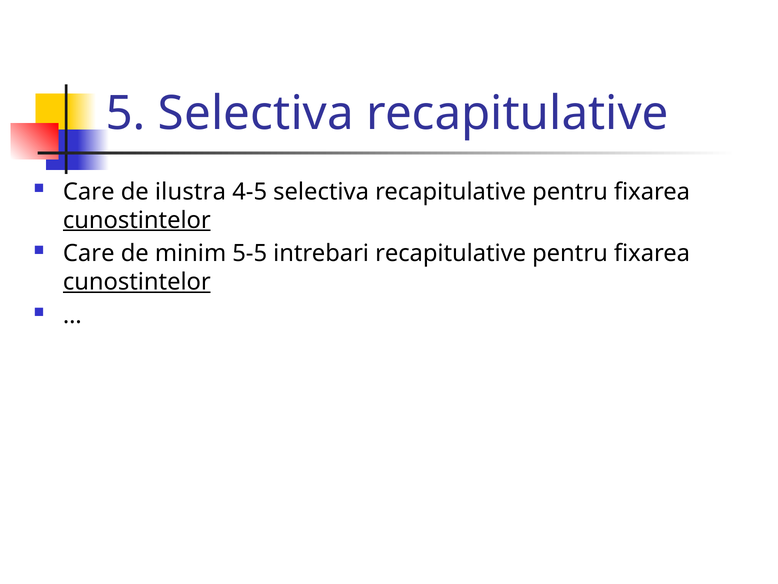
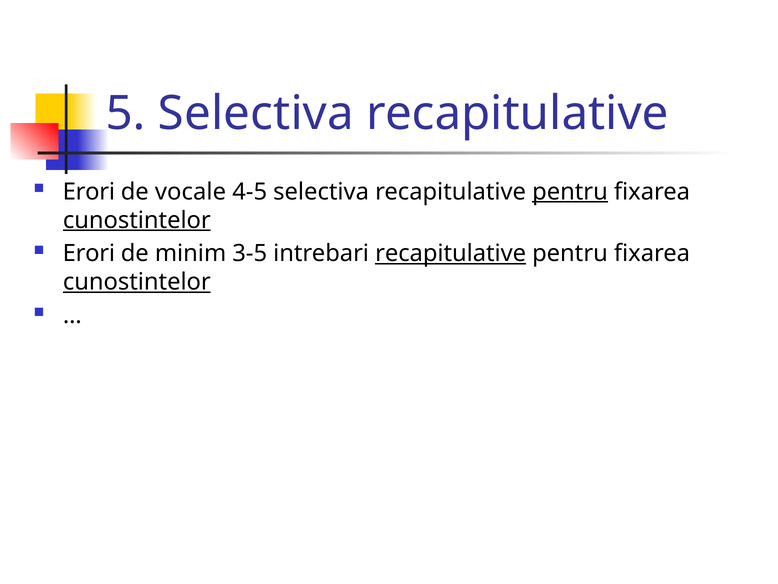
Care: Care -> Erori (89, 191)
ilustra: ilustra -> vocale (191, 191)
pentru underline: none -> present (570, 191)
Care: Care -> Erori (89, 253)
5-5: 5-5 -> 3-5 (250, 253)
recapitulative underline: none -> present (451, 253)
